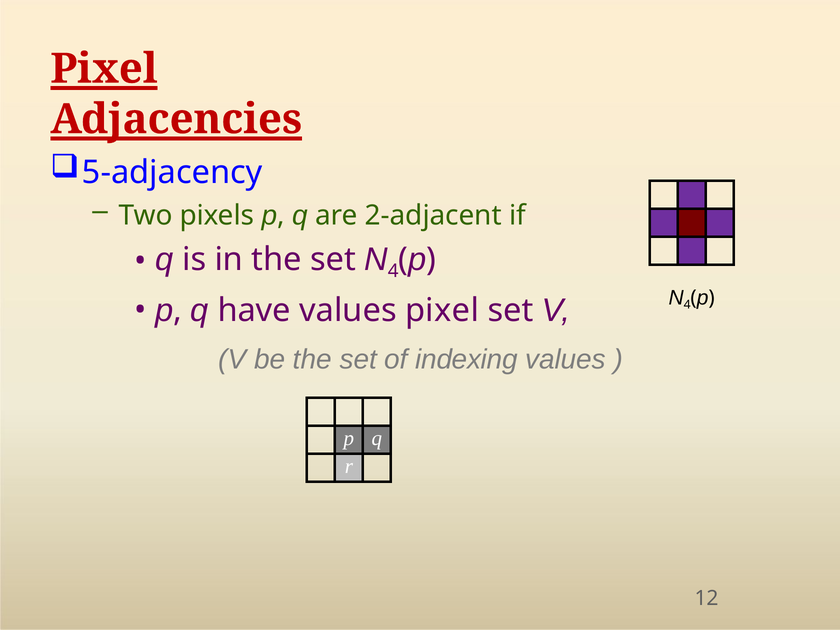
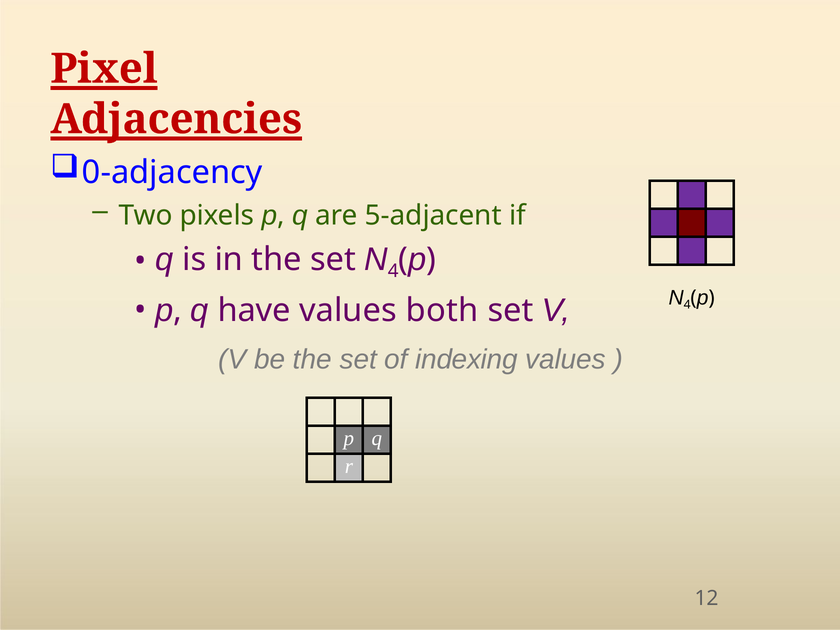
5-adjacency: 5-adjacency -> 0-adjacency (172, 172)
2-adjacent: 2-adjacent -> 5-adjacent (433, 215)
values pixel: pixel -> both (442, 311)
